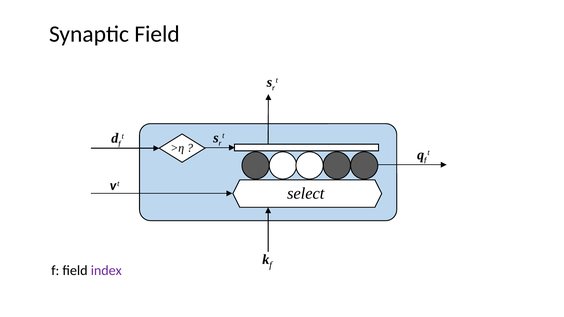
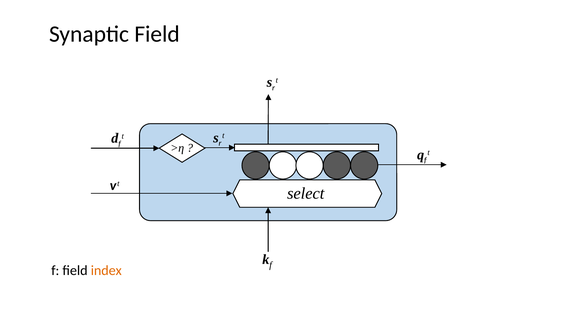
index colour: purple -> orange (106, 271)
